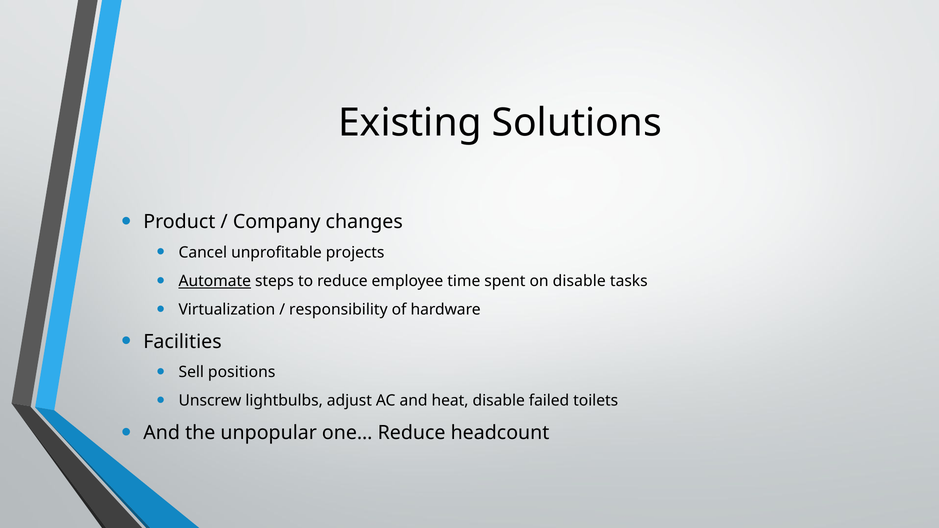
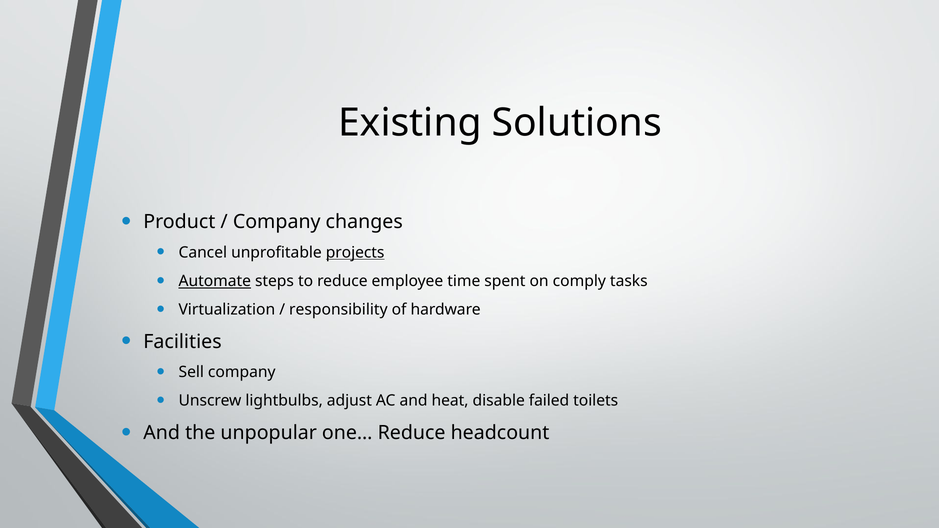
projects underline: none -> present (355, 253)
on disable: disable -> comply (579, 281)
Sell positions: positions -> company (242, 372)
